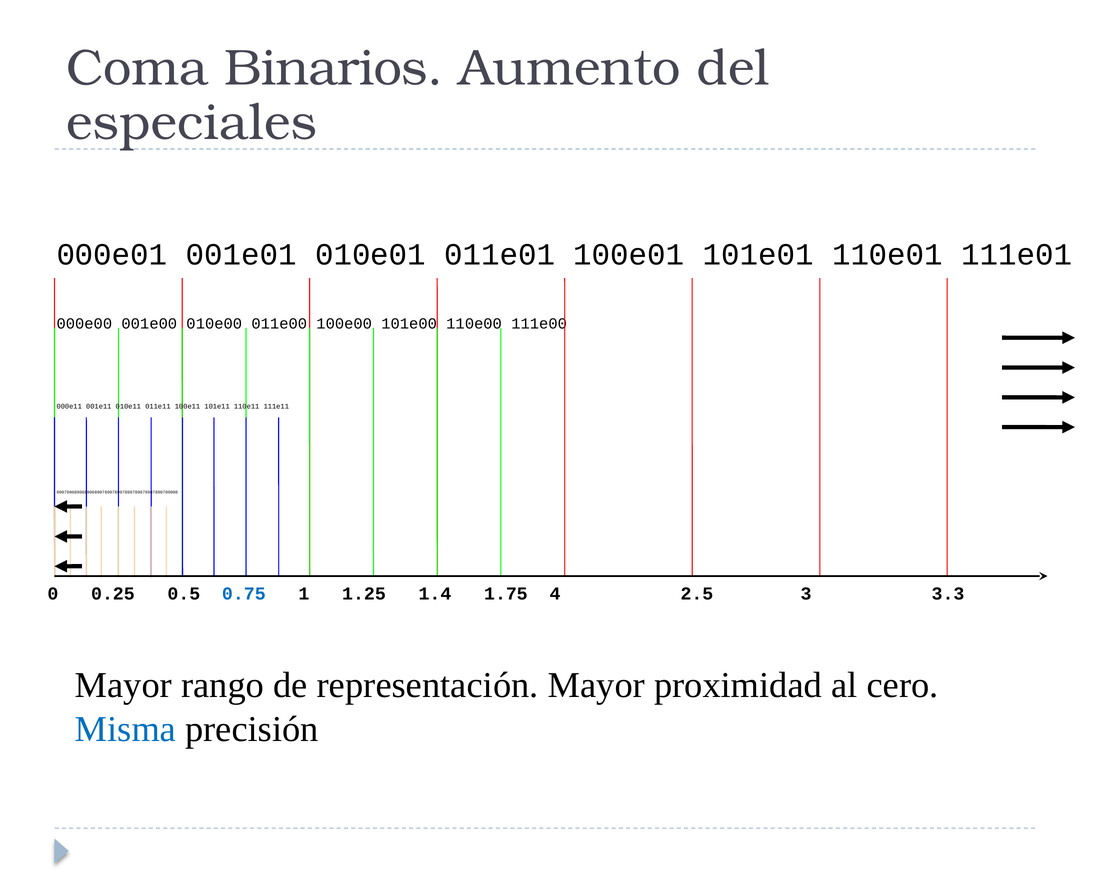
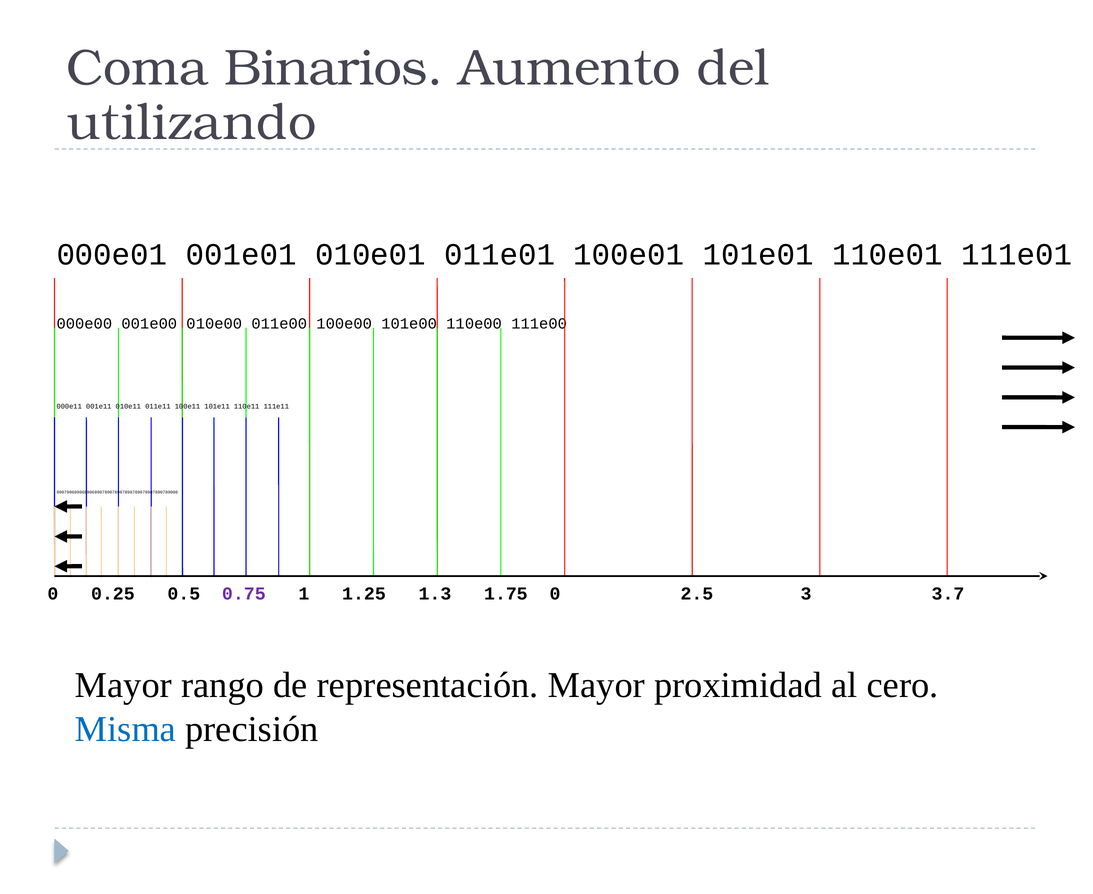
especiales: especiales -> utilizando (191, 123)
0.75 colour: blue -> purple (244, 594)
1.4: 1.4 -> 1.3 (435, 594)
1.75 4: 4 -> 0 (555, 594)
3.3: 3.3 -> 3.7 (948, 594)
